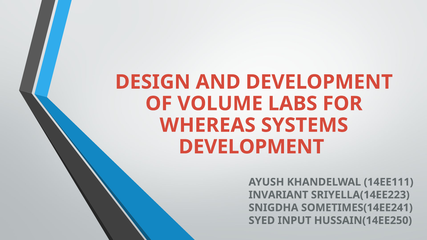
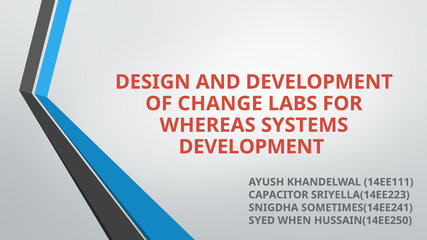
VOLUME: VOLUME -> CHANGE (220, 104)
INVARIANT: INVARIANT -> CAPACITOR (278, 195)
INPUT: INPUT -> WHEN (294, 221)
